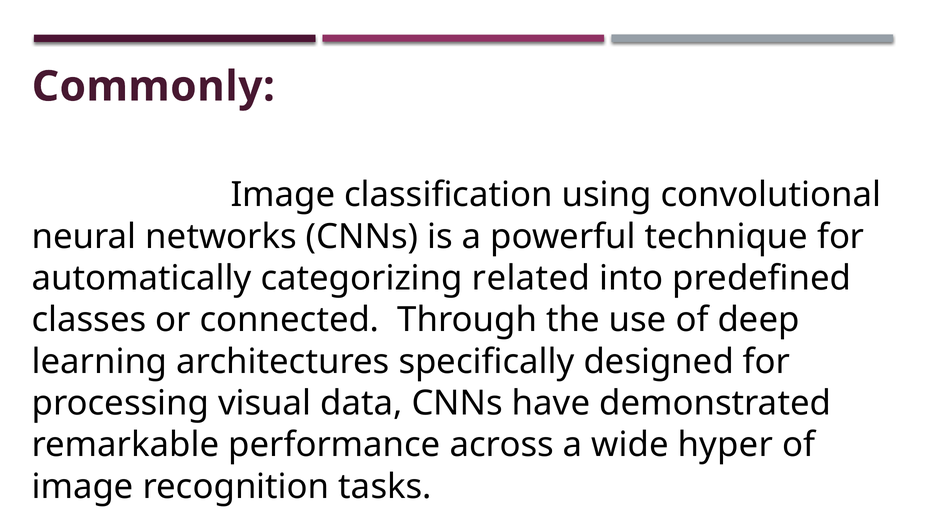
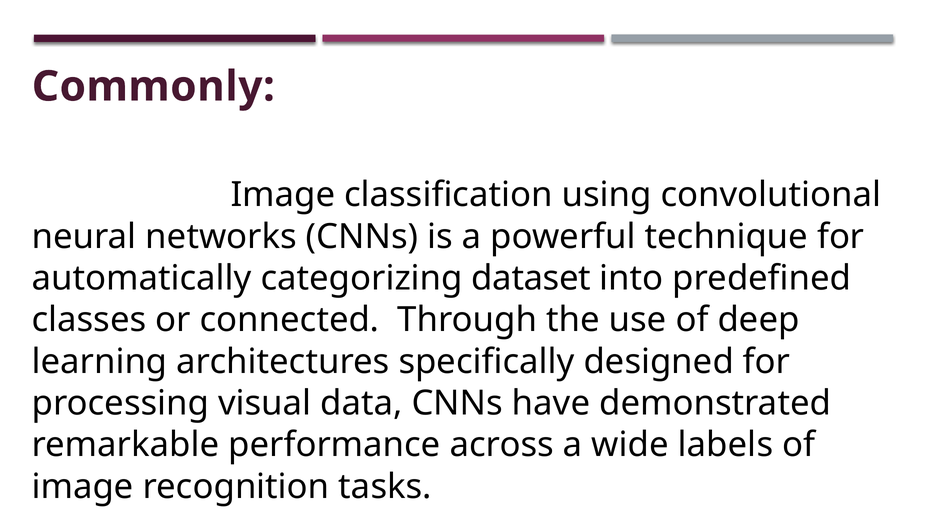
related: related -> dataset (531, 278)
hyper: hyper -> labels (725, 445)
